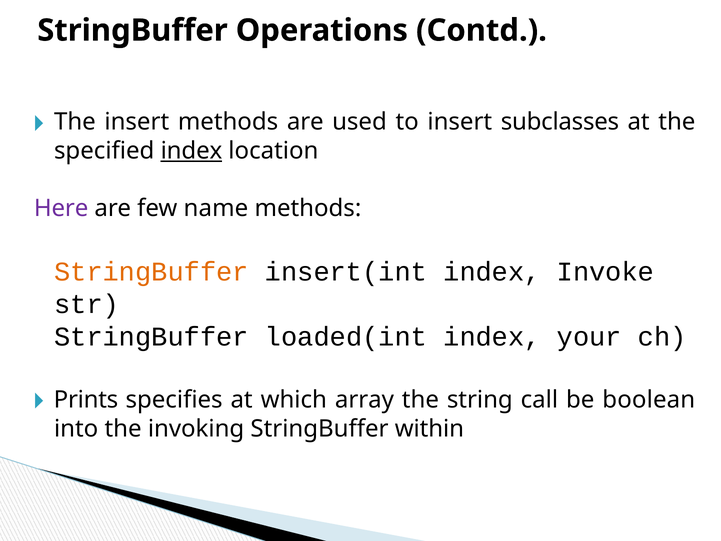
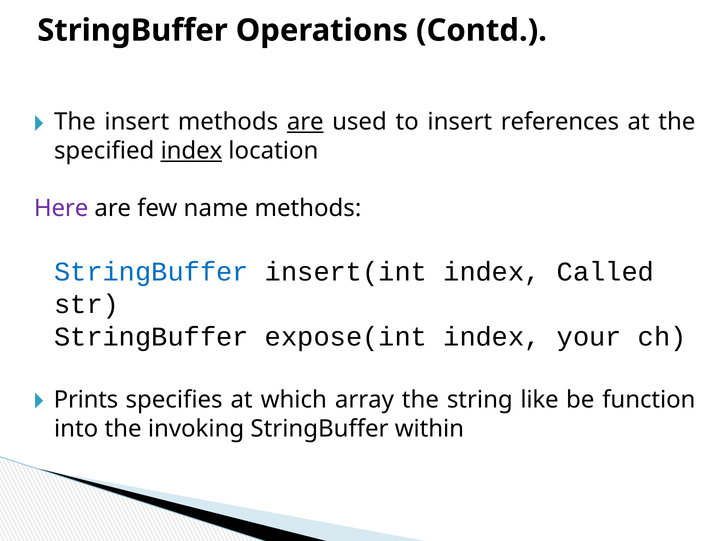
are underline: none -> present (305, 122)
subclasses: subclasses -> references (560, 122)
StringBuffer colour: orange -> blue (151, 272)
Invoke: Invoke -> Called (605, 272)
loaded(int: loaded(int -> expose(int (346, 337)
call: call -> like (540, 400)
boolean: boolean -> function (649, 400)
